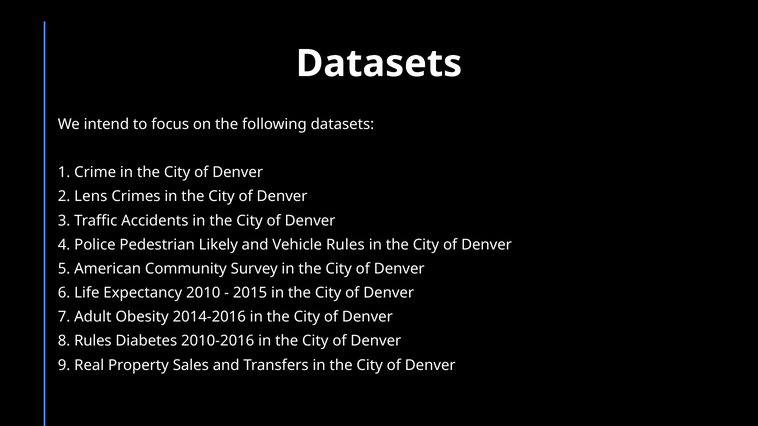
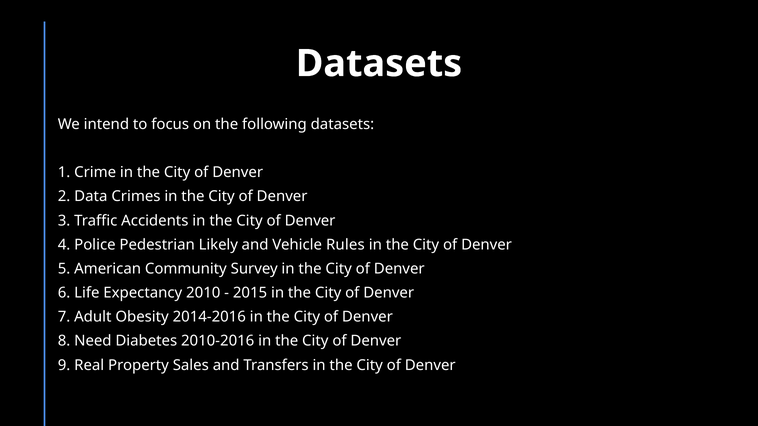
Lens: Lens -> Data (91, 197)
8 Rules: Rules -> Need (93, 341)
